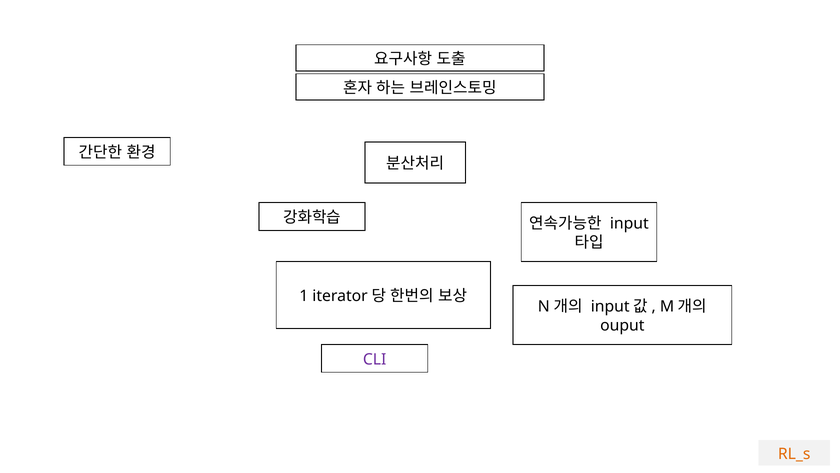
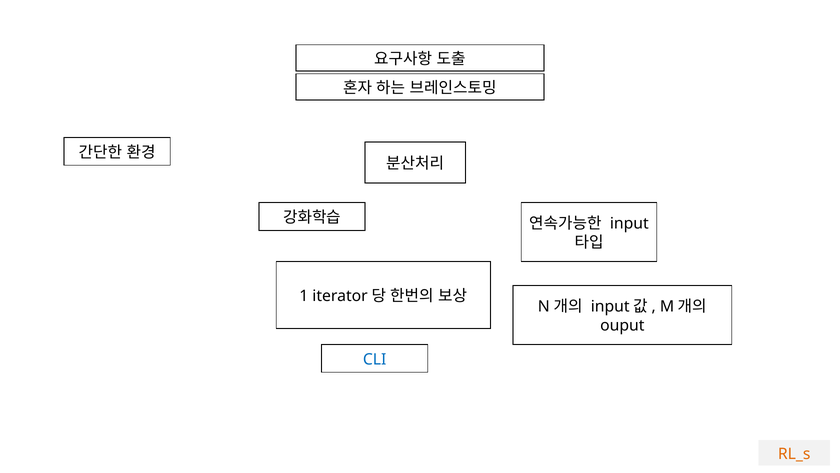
CLI colour: purple -> blue (375, 359)
